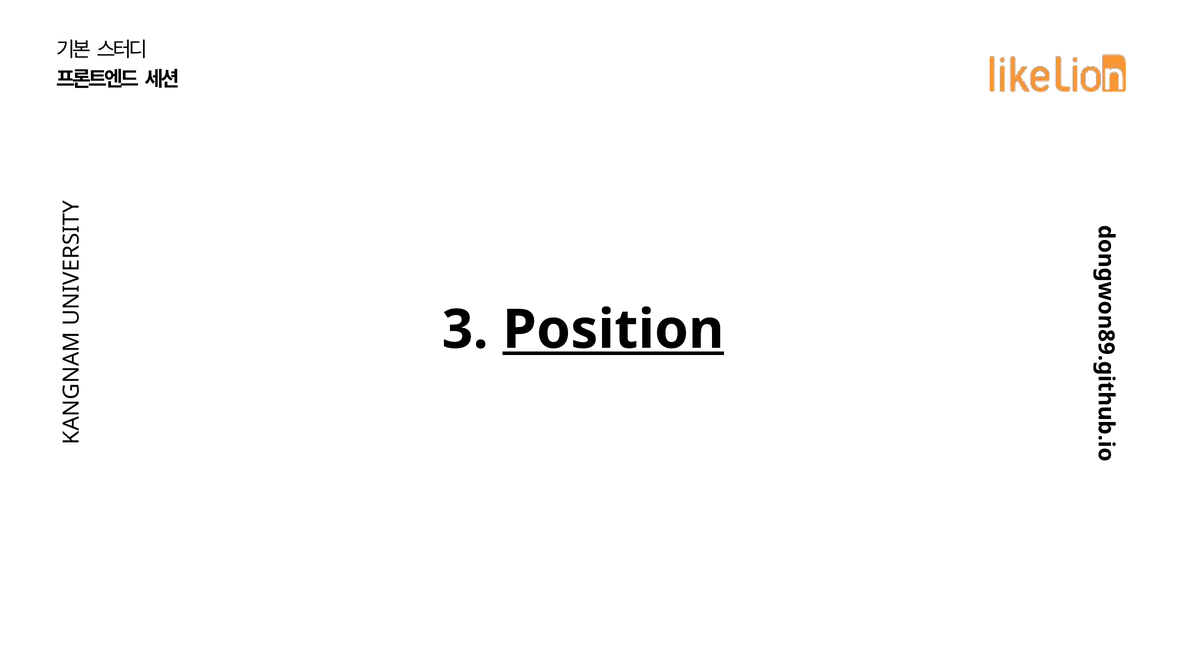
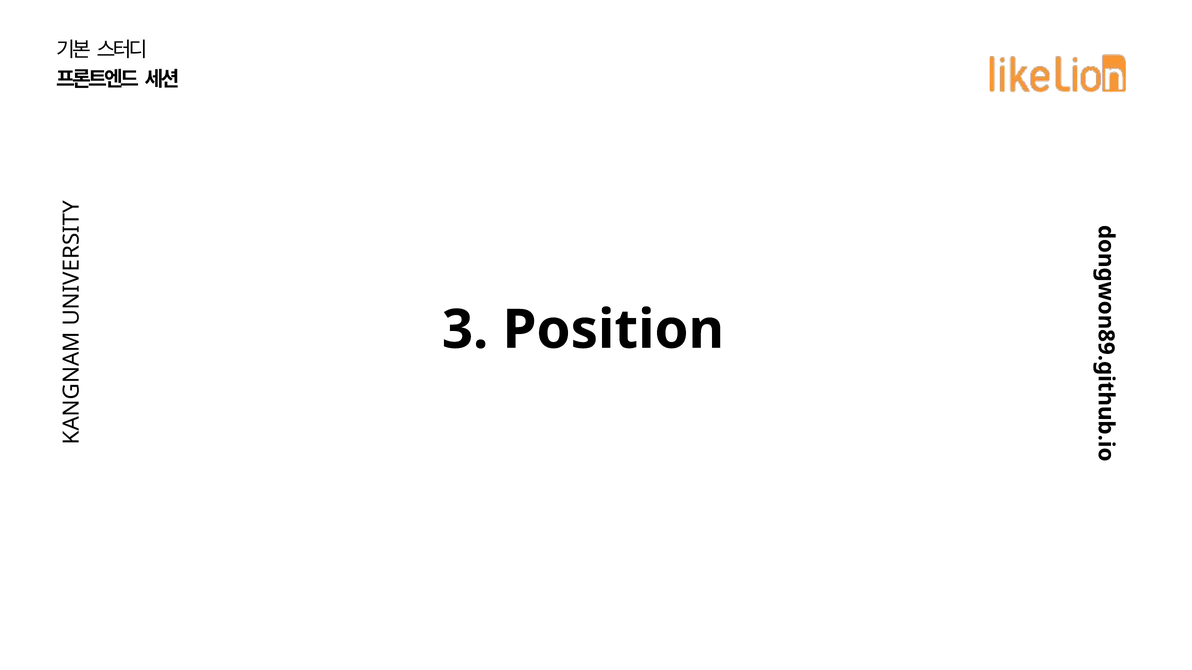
Position underline: present -> none (613, 330)
